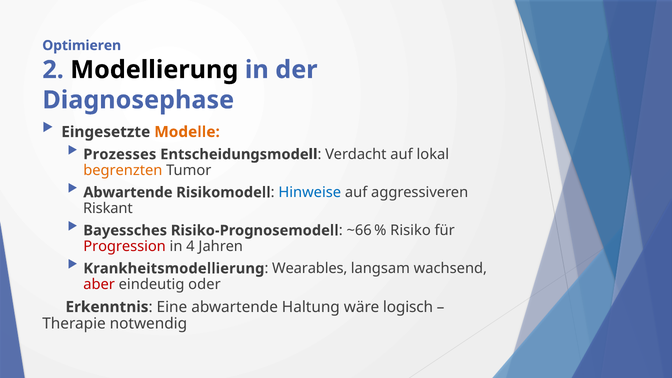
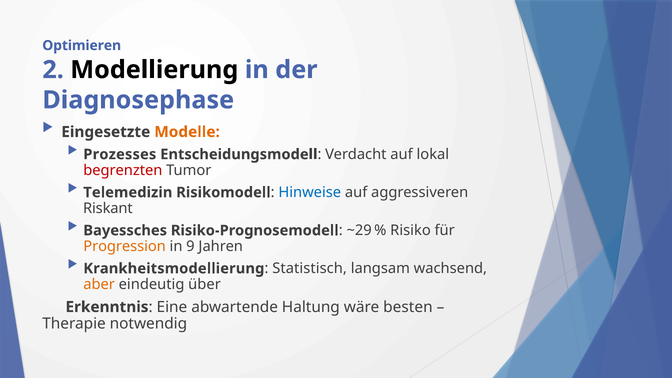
begrenzten colour: orange -> red (123, 170)
Abwartende: Abwartende -> Telemedizin (128, 192)
~66: ~66 -> ~29 (359, 230)
Progression colour: red -> orange (125, 246)
4: 4 -> 9 (190, 246)
Wearables: Wearables -> Statistisch (310, 268)
aber colour: red -> orange (99, 284)
oder: oder -> über (205, 284)
logisch: logisch -> besten (408, 307)
